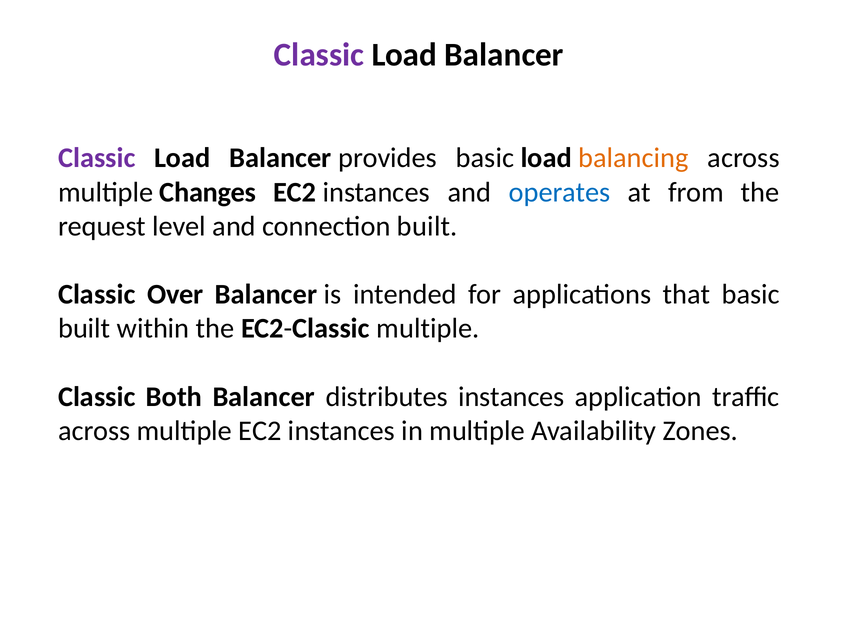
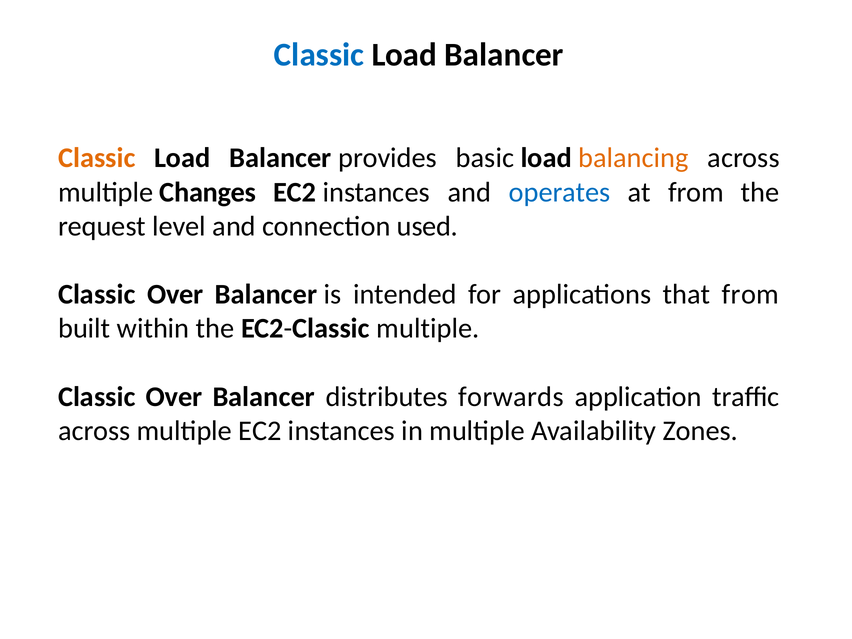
Classic colour: purple -> blue (319, 55)
Classic colour: purple -> orange (97, 158)
connection built: built -> used (428, 226)
that basic: basic -> from (750, 294)
Both: Both -> Over (174, 397)
distributes instances: instances -> forwards (511, 397)
